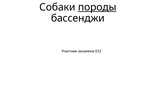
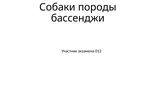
породы underline: present -> none (97, 7)
